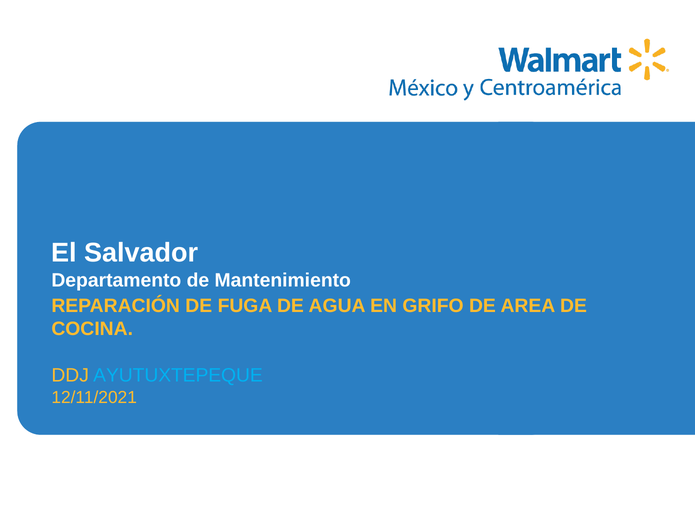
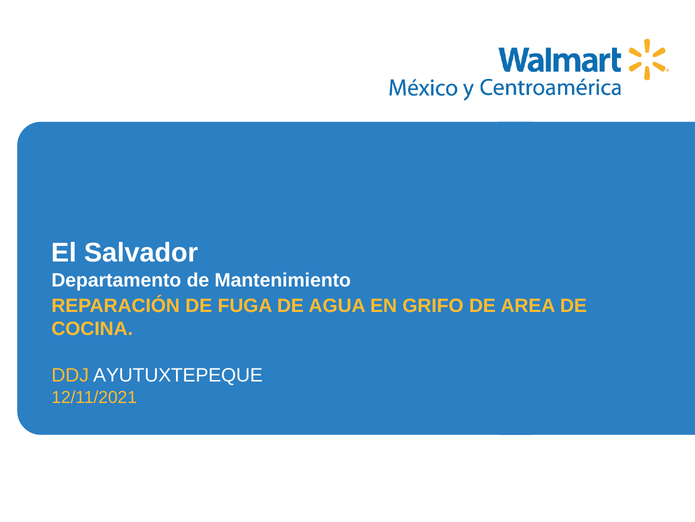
AYUTUXTEPEQUE colour: light blue -> white (178, 375)
